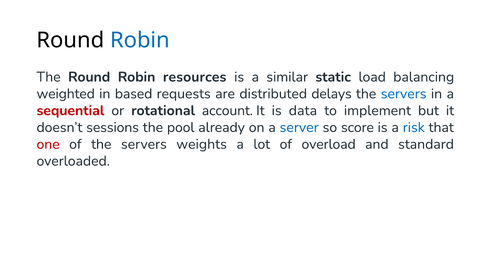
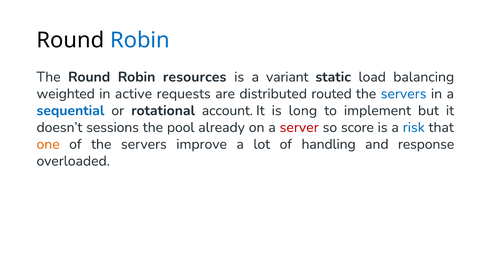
similar: similar -> variant (287, 77)
based: based -> active (133, 94)
delays: delays -> routed (332, 94)
sequential colour: red -> blue (70, 111)
data: data -> long (303, 111)
server colour: blue -> red (299, 127)
one colour: red -> orange (48, 144)
weights: weights -> improve (202, 144)
overload: overload -> handling (329, 144)
standard: standard -> response (426, 144)
